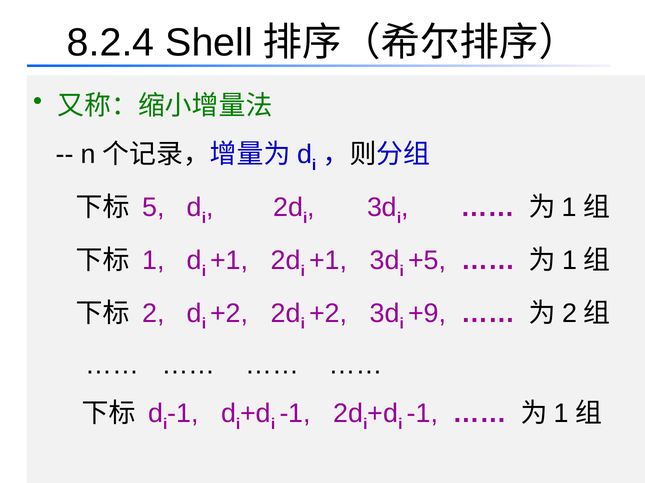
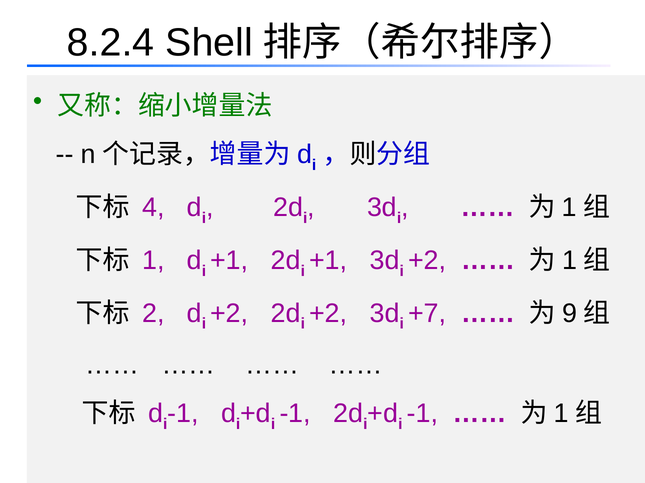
5: 5 -> 4 (153, 208)
+5: +5 -> +2 (427, 261)
+9: +9 -> +7 (427, 314)
2: 2 -> 9 (570, 314)
